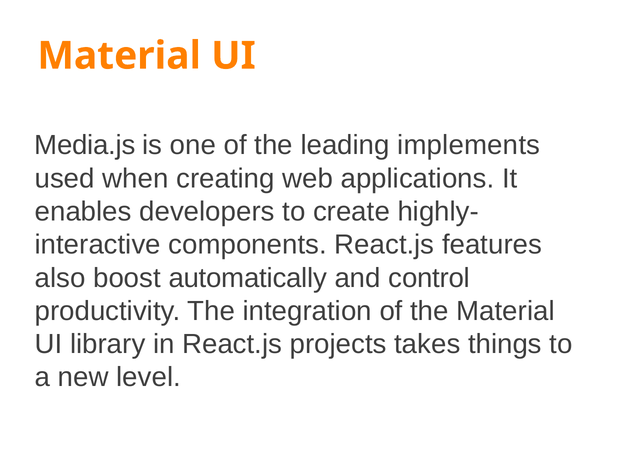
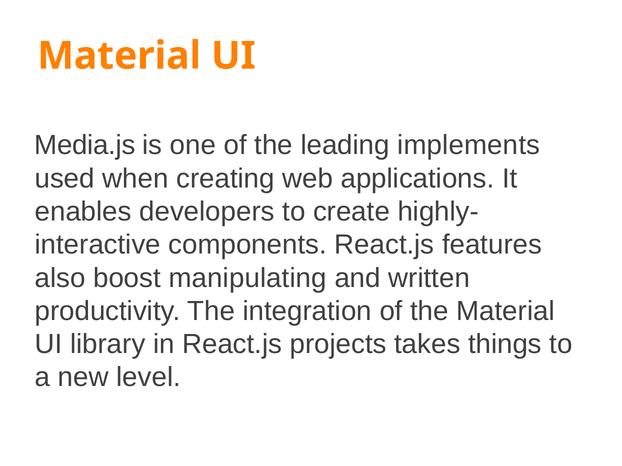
automatically: automatically -> manipulating (248, 278)
control: control -> written (429, 278)
